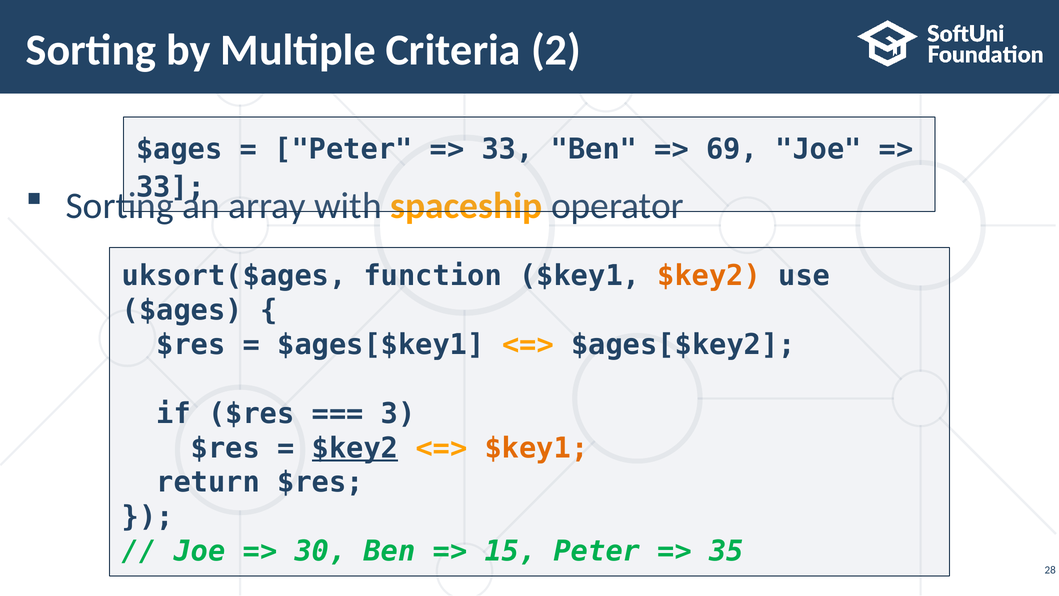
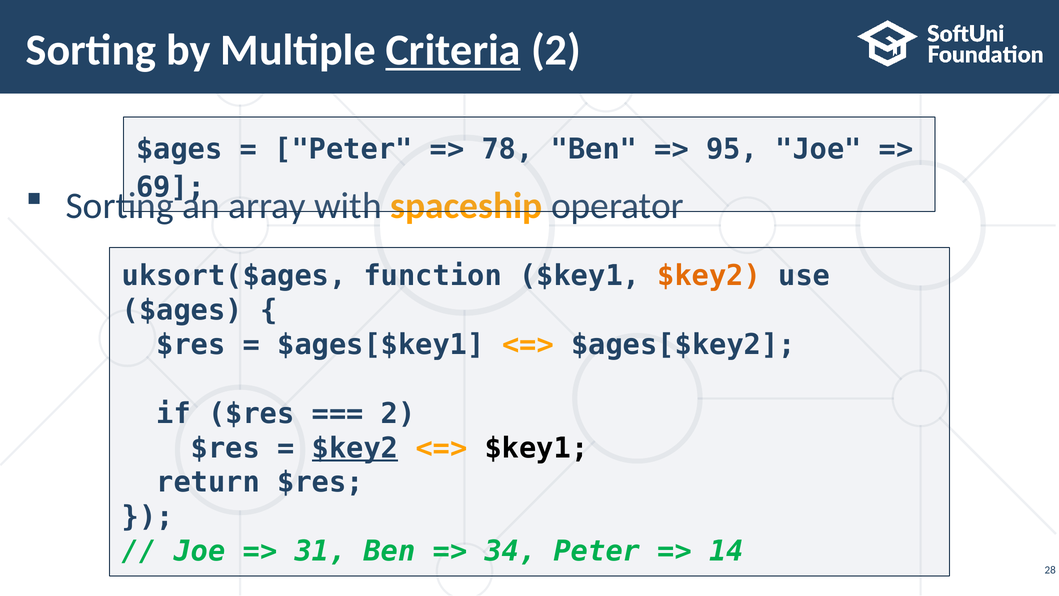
Criteria underline: none -> present (453, 50)
33: 33 -> 78 (508, 149)
69: 69 -> 95 (732, 149)
33: 33 -> 69 (171, 187)
3: 3 -> 2 (398, 413)
$key1 colour: orange -> black (536, 448)
30: 30 -> 31 (320, 551)
15: 15 -> 34 (510, 551)
35: 35 -> 14 (726, 551)
